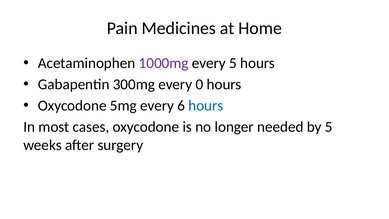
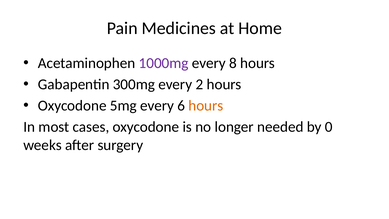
every 5: 5 -> 8 (233, 63)
0: 0 -> 2 (199, 84)
hours colour: blue -> orange (206, 106)
by 5: 5 -> 0 (329, 127)
